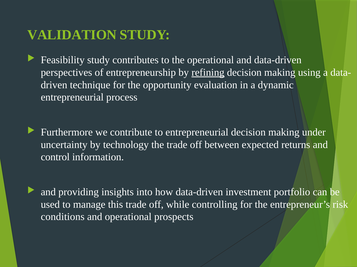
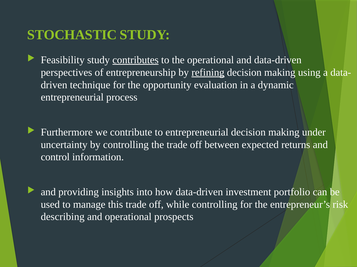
VALIDATION: VALIDATION -> STOCHASTIC (72, 35)
contributes underline: none -> present (135, 60)
by technology: technology -> controlling (126, 145)
conditions: conditions -> describing (63, 217)
